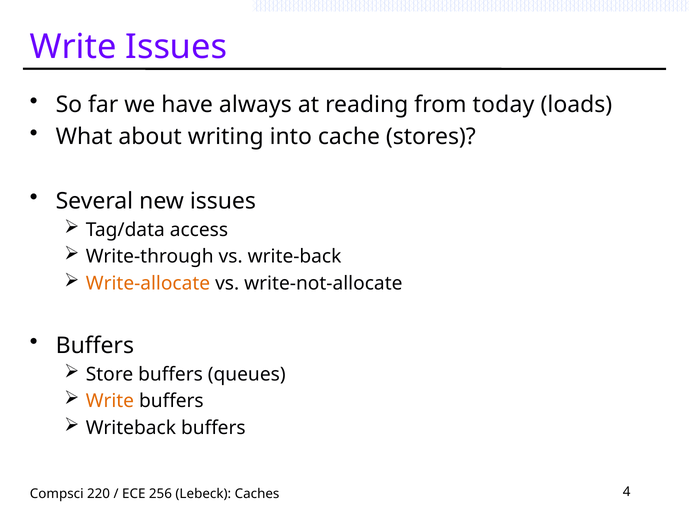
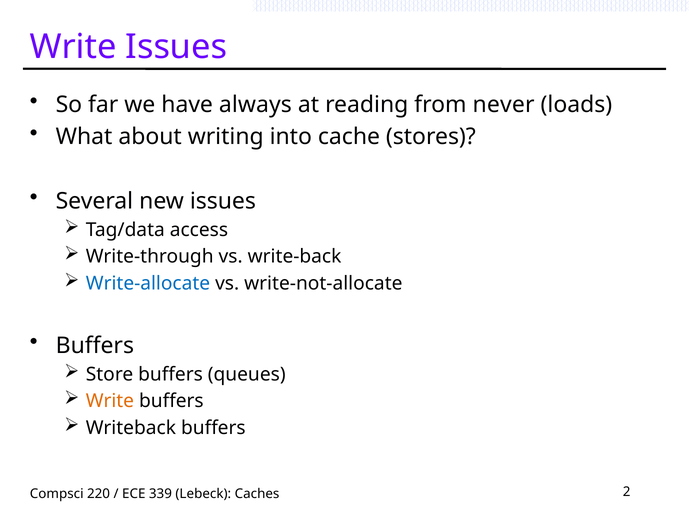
today: today -> never (504, 105)
Write-allocate colour: orange -> blue (148, 284)
256: 256 -> 339 (160, 495)
4: 4 -> 2 (627, 493)
